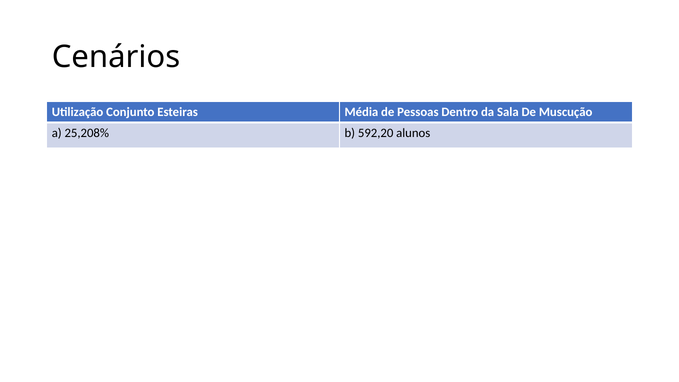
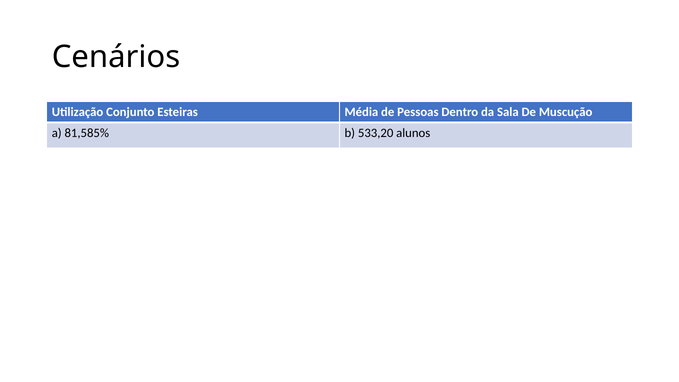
25,208%: 25,208% -> 81,585% (87, 133)
592,20: 592,20 -> 533,20 (376, 133)
